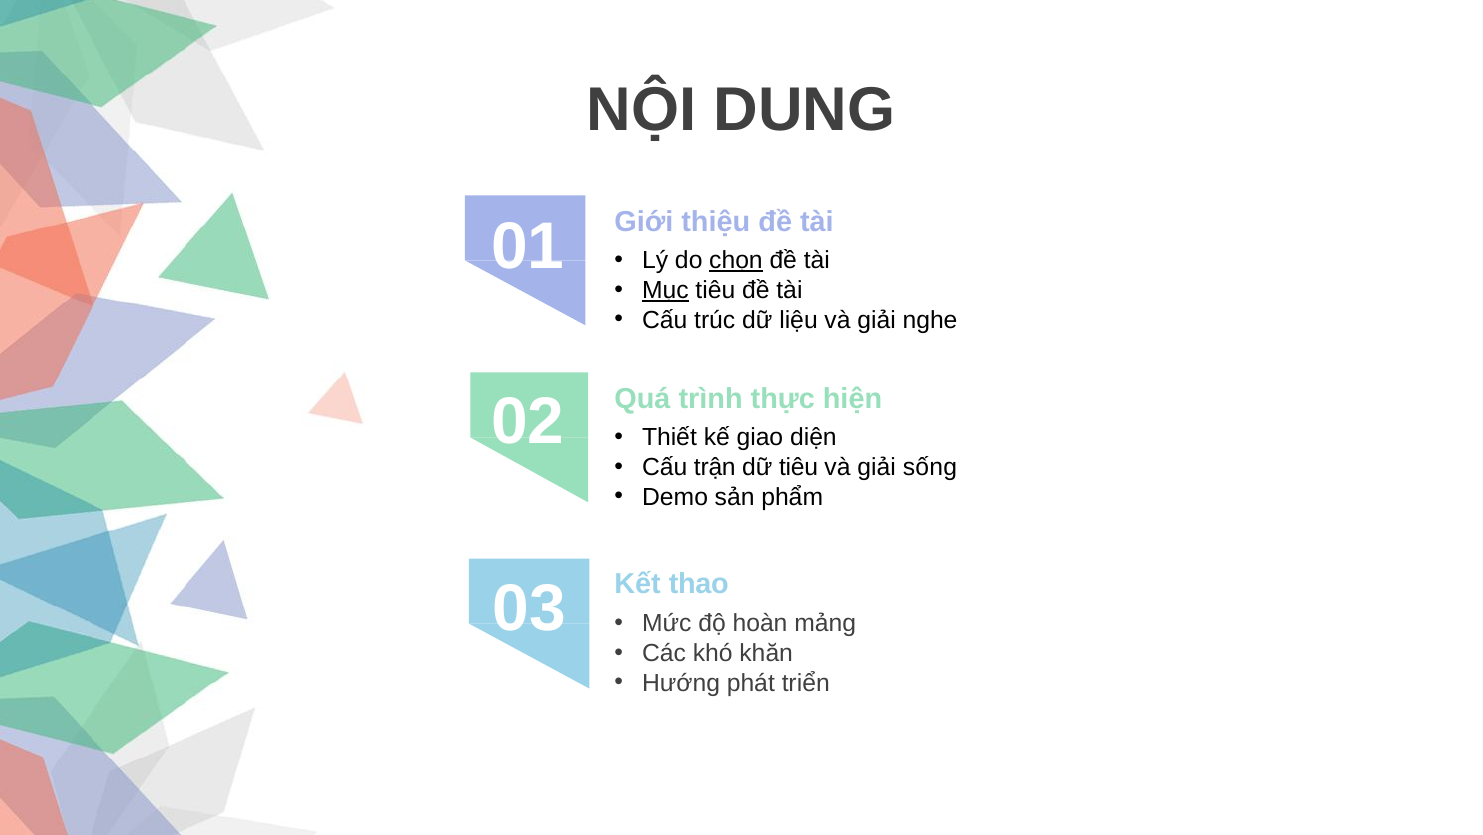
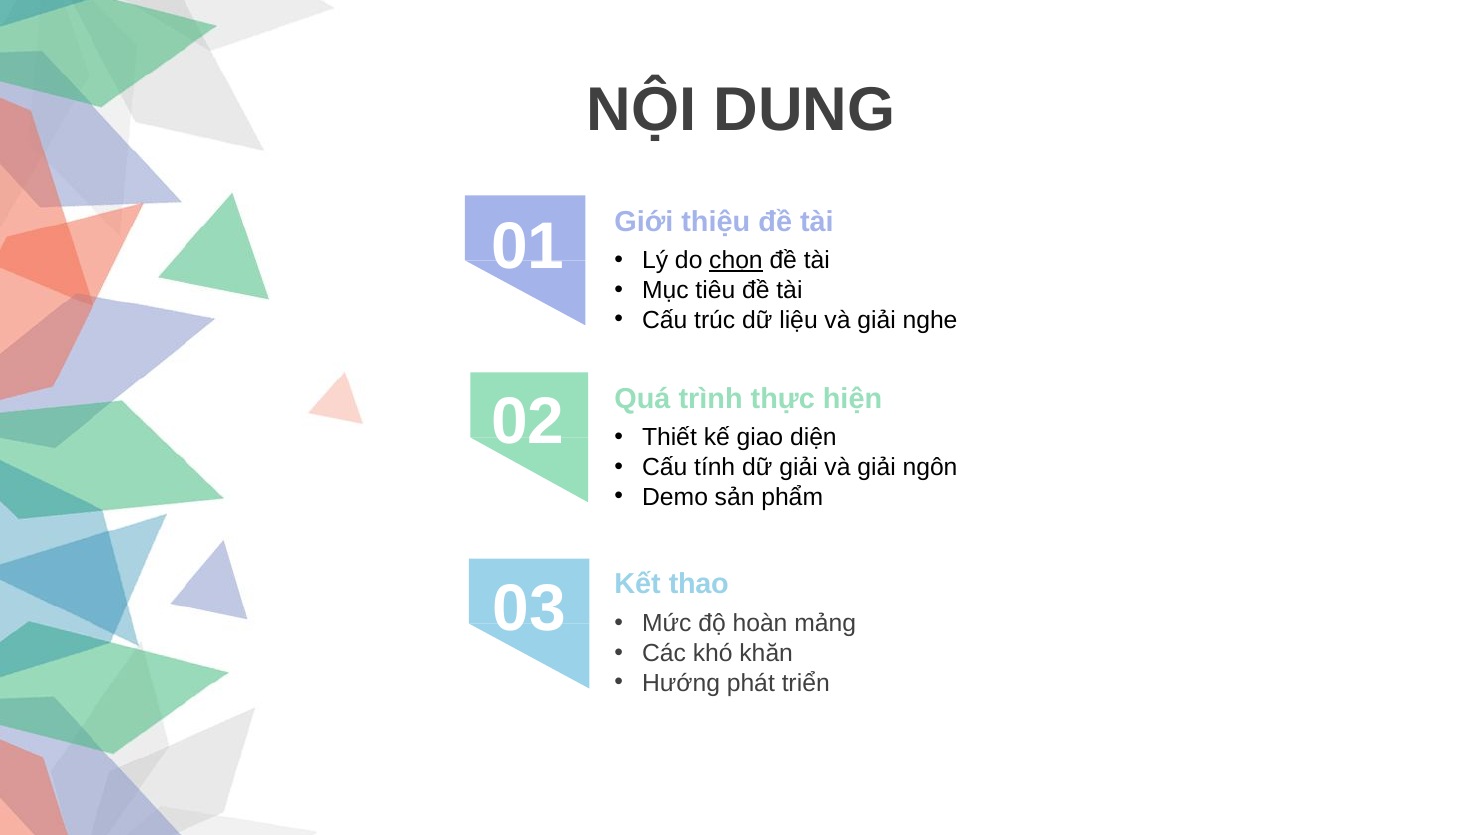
Mục underline: present -> none (665, 290)
trận: trận -> tính (715, 467)
dữ tiêu: tiêu -> giải (799, 467)
sống: sống -> ngôn (930, 467)
